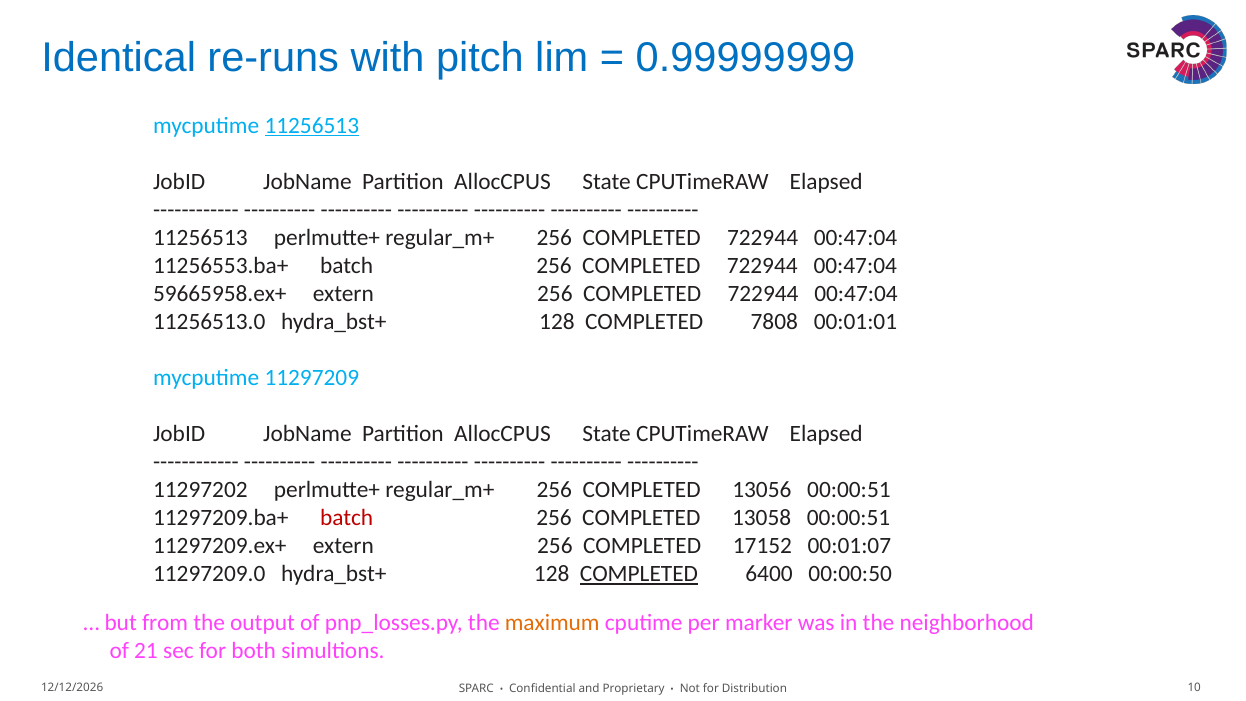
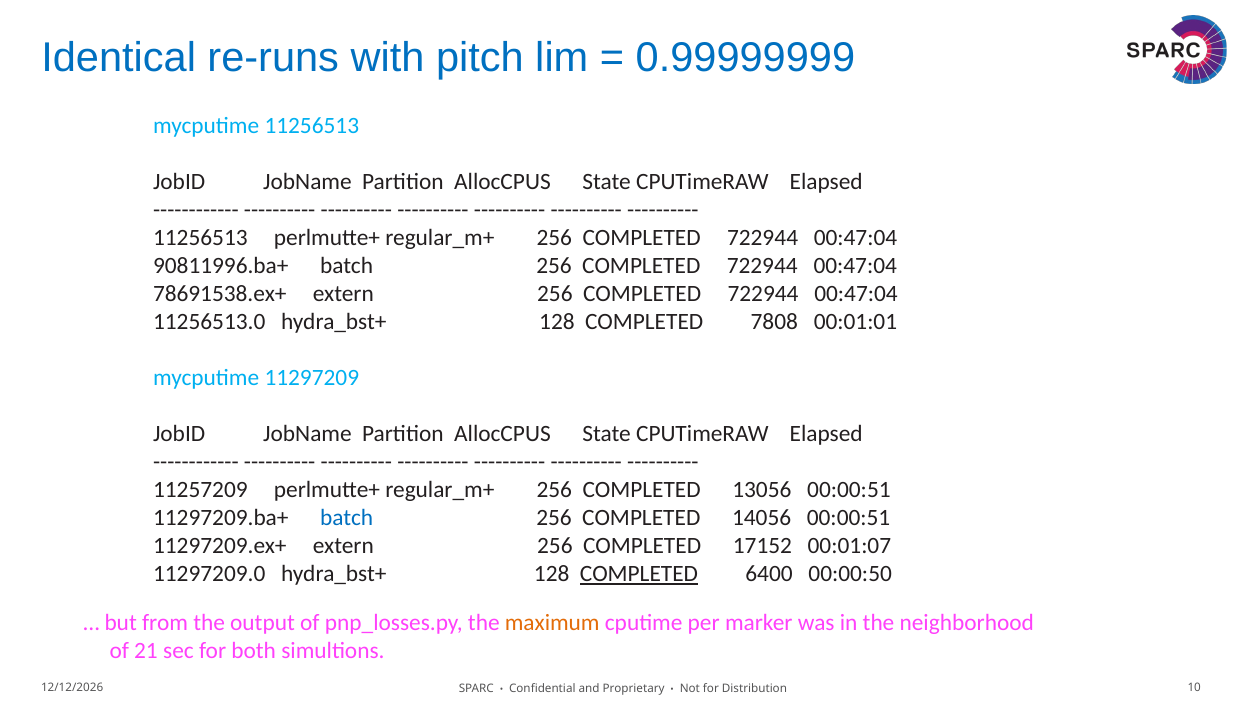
11256513 underline: present -> none (312, 125)
11256553.ba+: 11256553.ba+ -> 90811996.ba+ (221, 266)
59665958.ex+: 59665958.ex+ -> 78691538.ex+ (220, 294)
11297202: 11297202 -> 11257209 (200, 490)
batch colour: red -> blue (347, 518)
13058: 13058 -> 14056 (762, 518)
